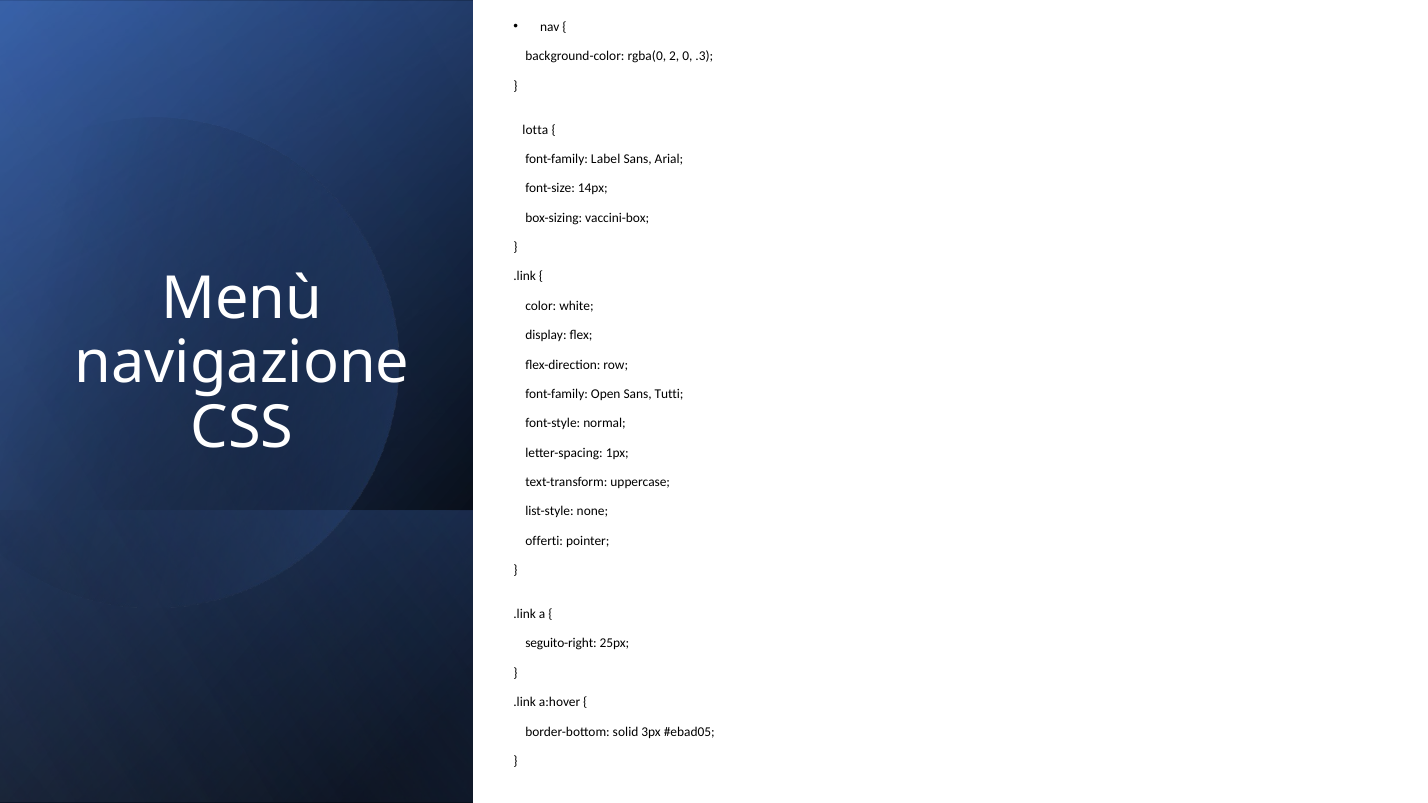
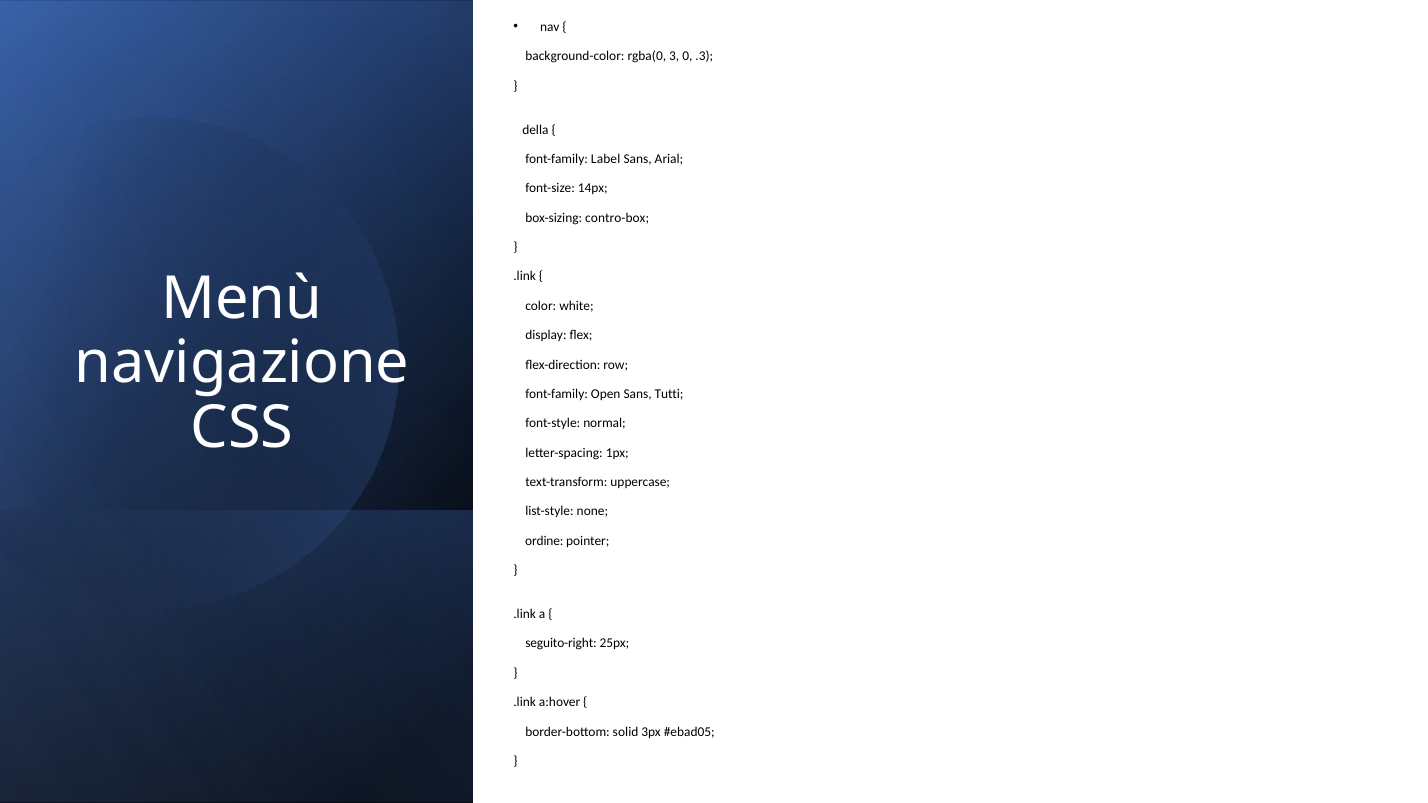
2: 2 -> 3 (674, 56)
lotta: lotta -> della (535, 130)
vaccini-box: vaccini-box -> contro-box (617, 218)
offerti: offerti -> ordine (544, 541)
